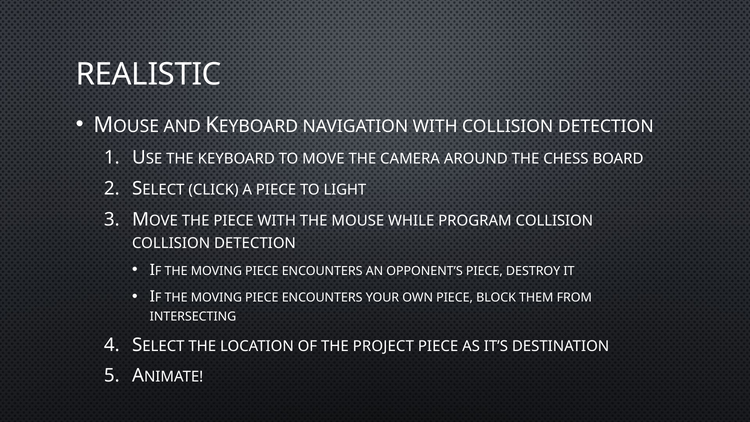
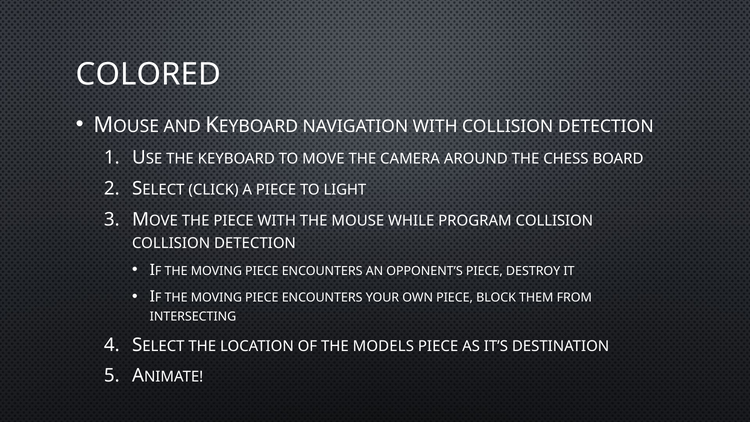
REALISTIC: REALISTIC -> COLORED (148, 74)
PROJECT: PROJECT -> MODELS (383, 346)
